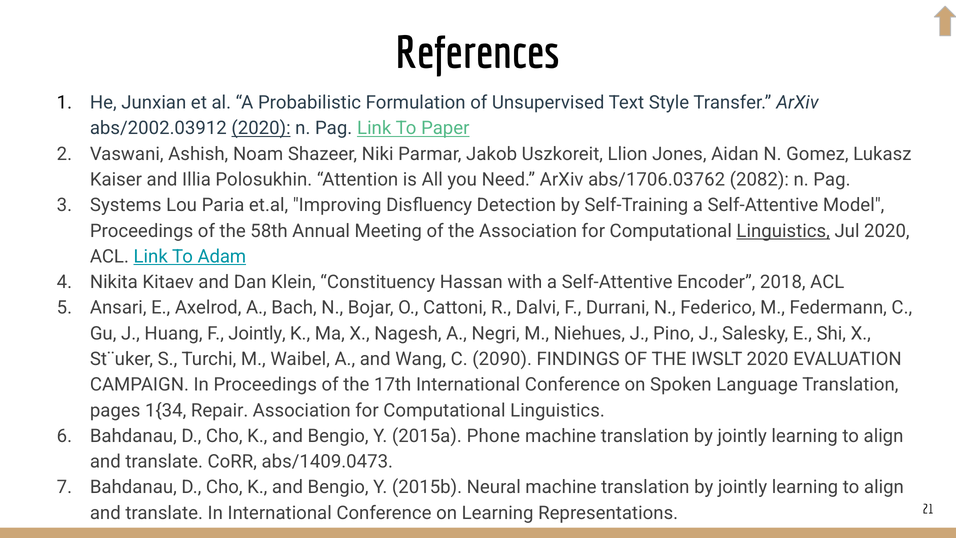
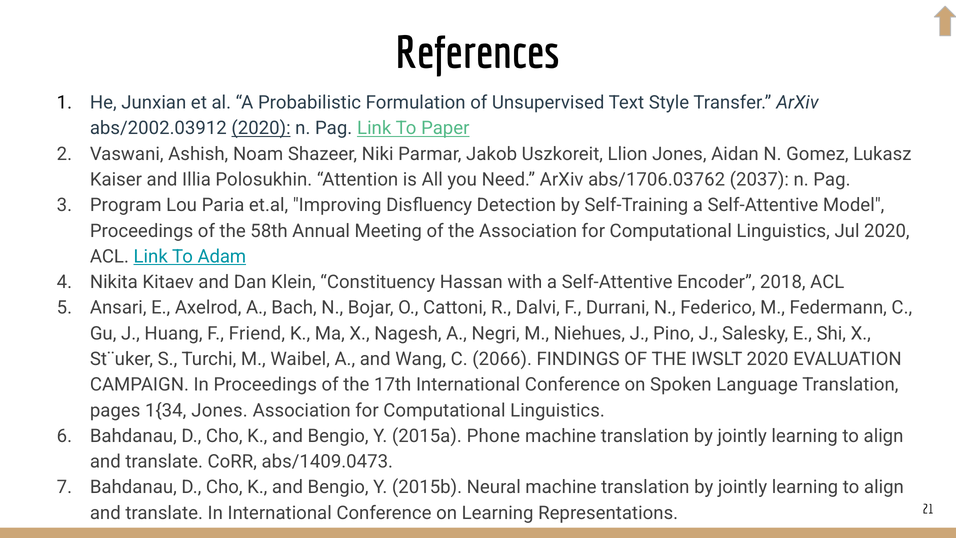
2082: 2082 -> 2037 (759, 180)
Systems: Systems -> Program (126, 205)
Linguistics underline: present -> none (783, 231)
F Jointly: Jointly -> Friend (257, 333)
2090: 2090 -> 2066 (502, 359)
1{34 Repair: Repair -> Jones (220, 410)
